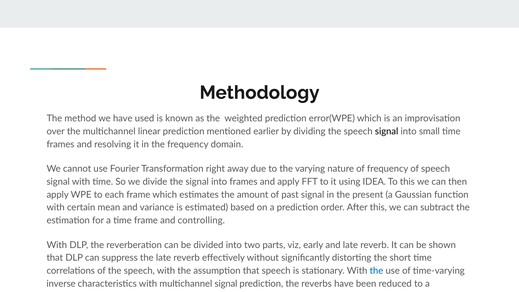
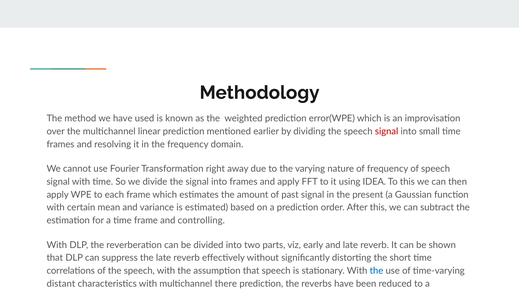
signal colour: black -> red (387, 131)
inverse: inverse -> distant (61, 284)
multichannel signal: signal -> there (226, 284)
